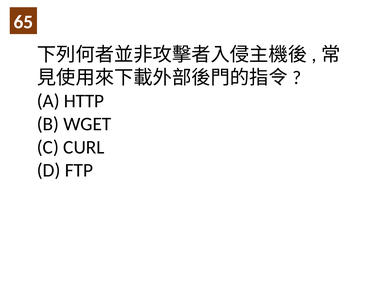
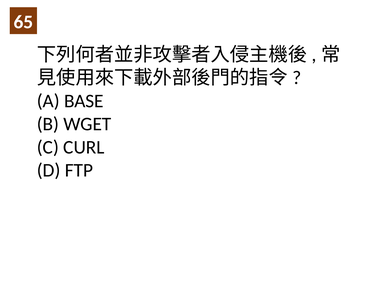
HTTP: HTTP -> BASE (84, 101)
